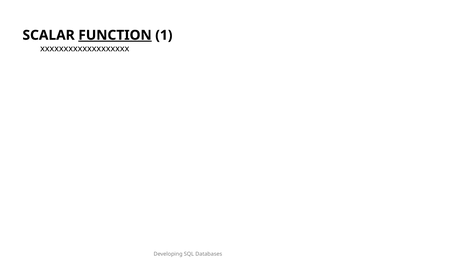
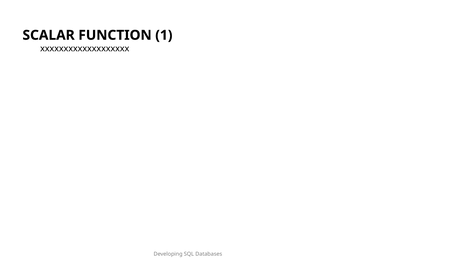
FUNCTION underline: present -> none (115, 35)
